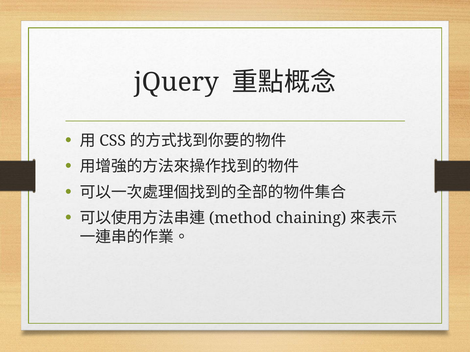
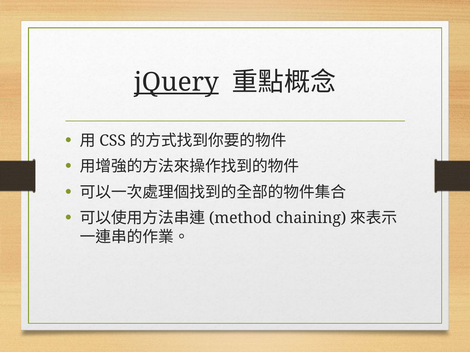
jQuery underline: none -> present (177, 82)
